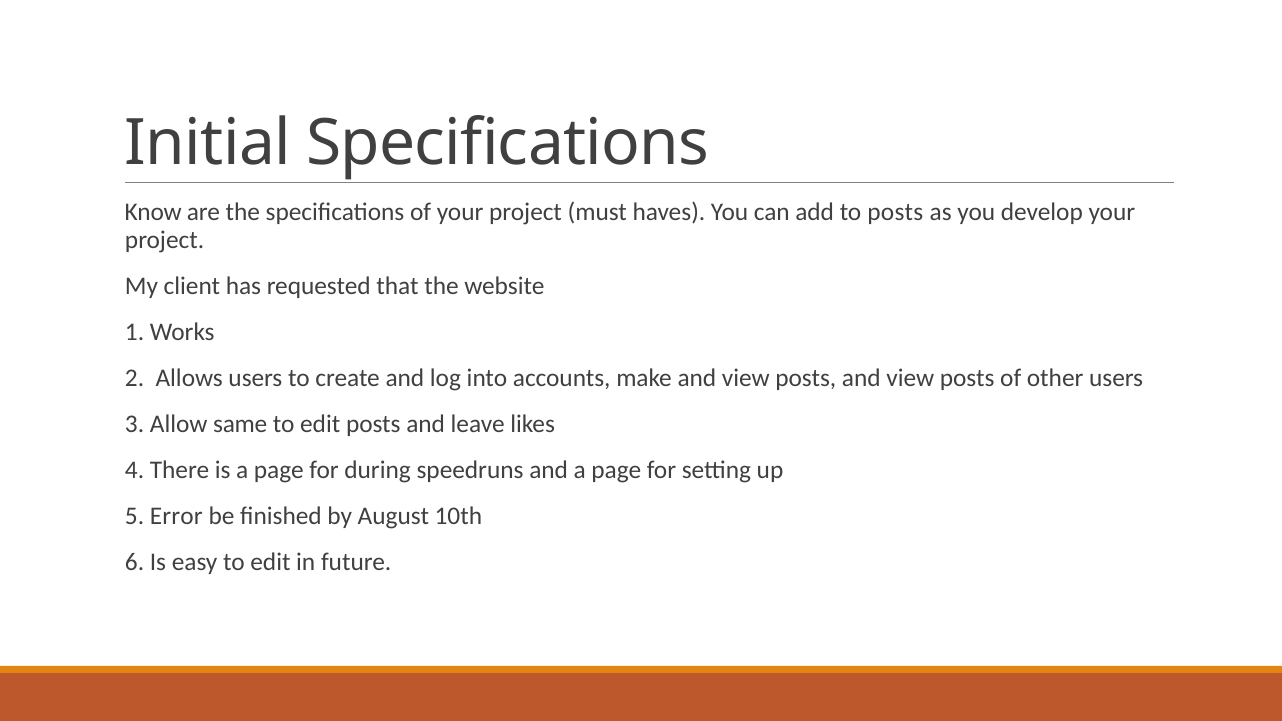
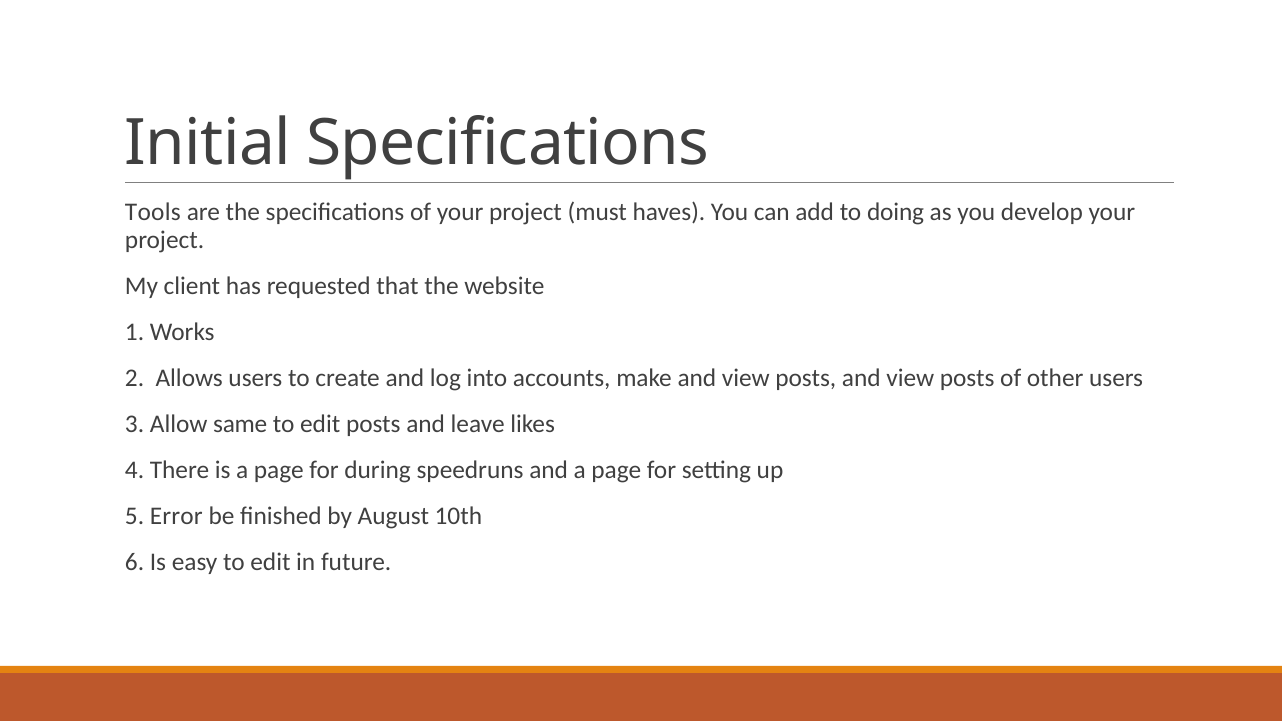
Know: Know -> Tools (153, 212)
to posts: posts -> doing (896, 212)
